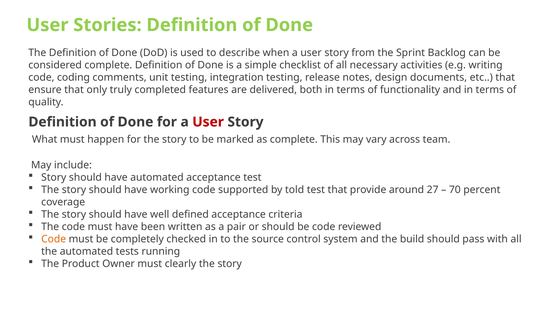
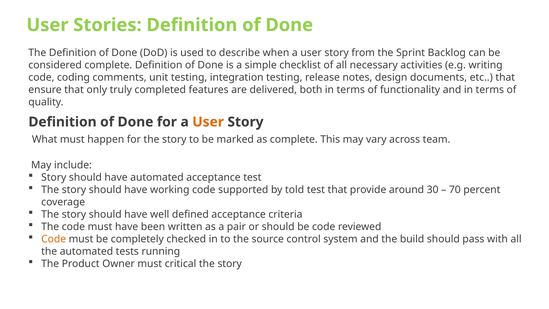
User colour: red -> orange (208, 122)
27: 27 -> 30 (433, 190)
clearly: clearly -> critical (181, 264)
